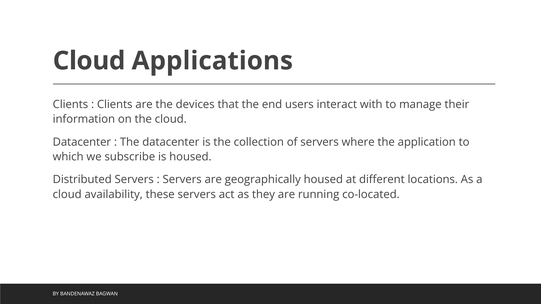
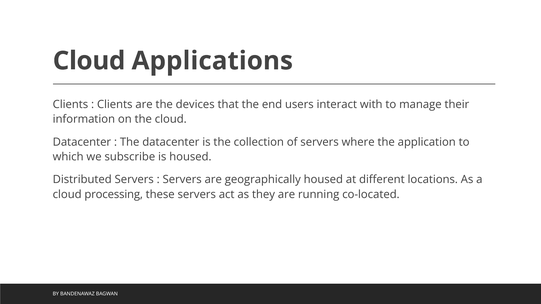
availability: availability -> processing (114, 195)
